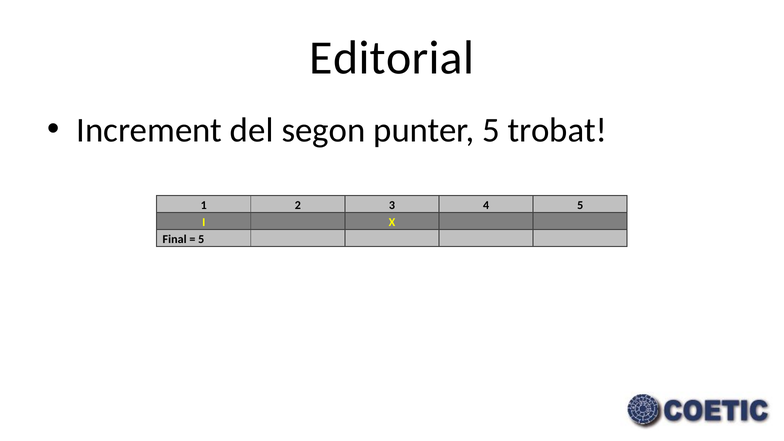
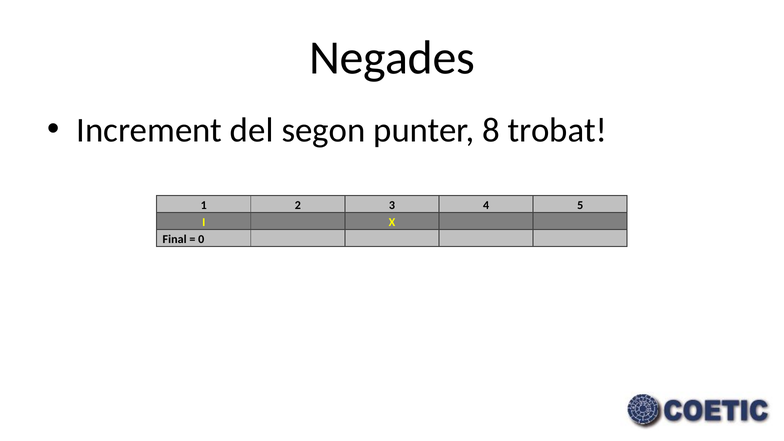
Editorial: Editorial -> Negades (392, 58)
punter 5: 5 -> 8 (491, 130)
5: 5 -> 0 (201, 239)
